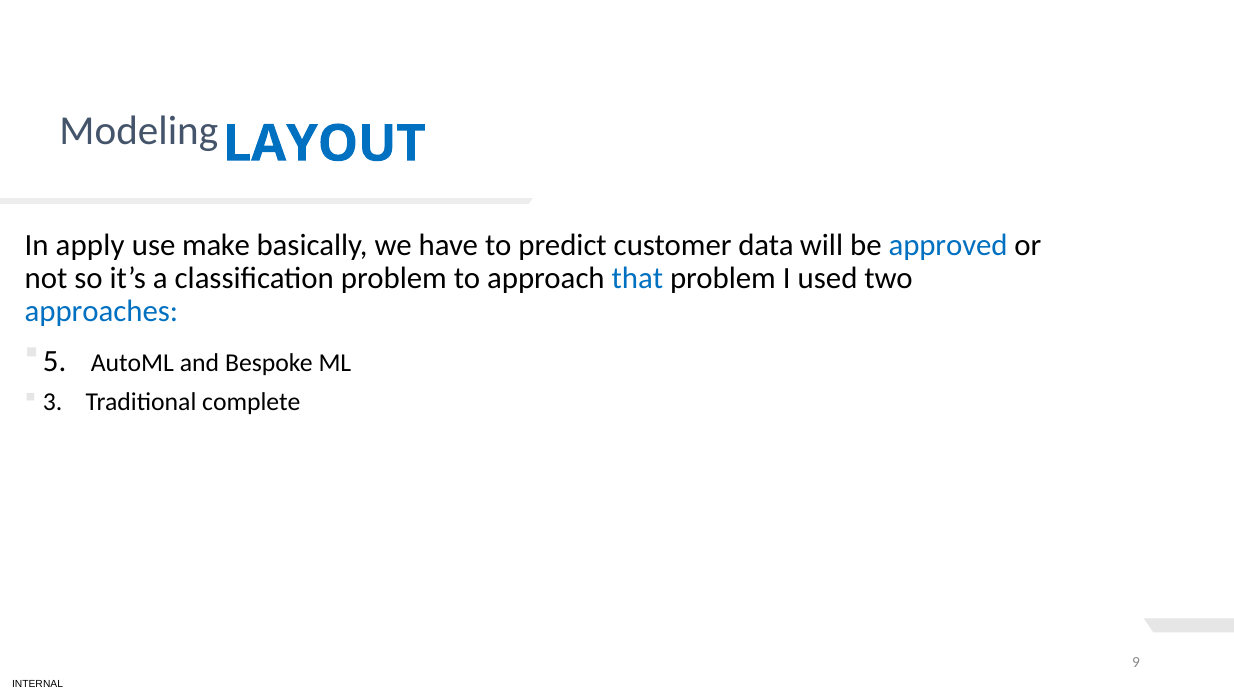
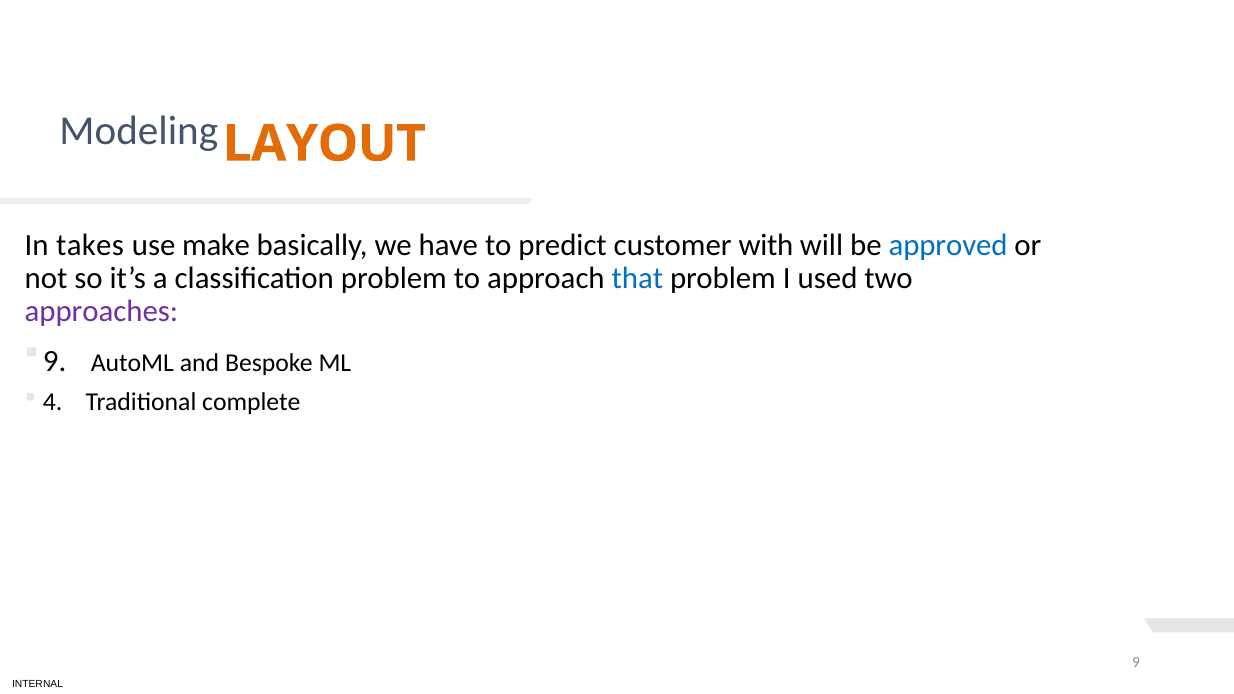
LAYOUT colour: blue -> orange (324, 144)
apply: apply -> takes (90, 245)
data: data -> with (766, 245)
approaches colour: blue -> purple (101, 312)
5: 5 -> 9 (55, 362)
3: 3 -> 4 (53, 402)
